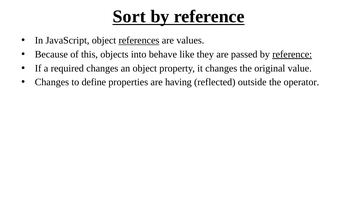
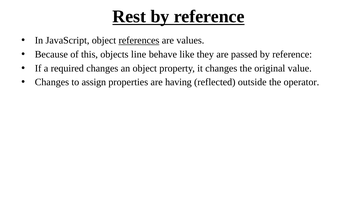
Sort: Sort -> Rest (129, 16)
into: into -> line (139, 54)
reference underline: present -> none (292, 54)
define: define -> assign (94, 82)
